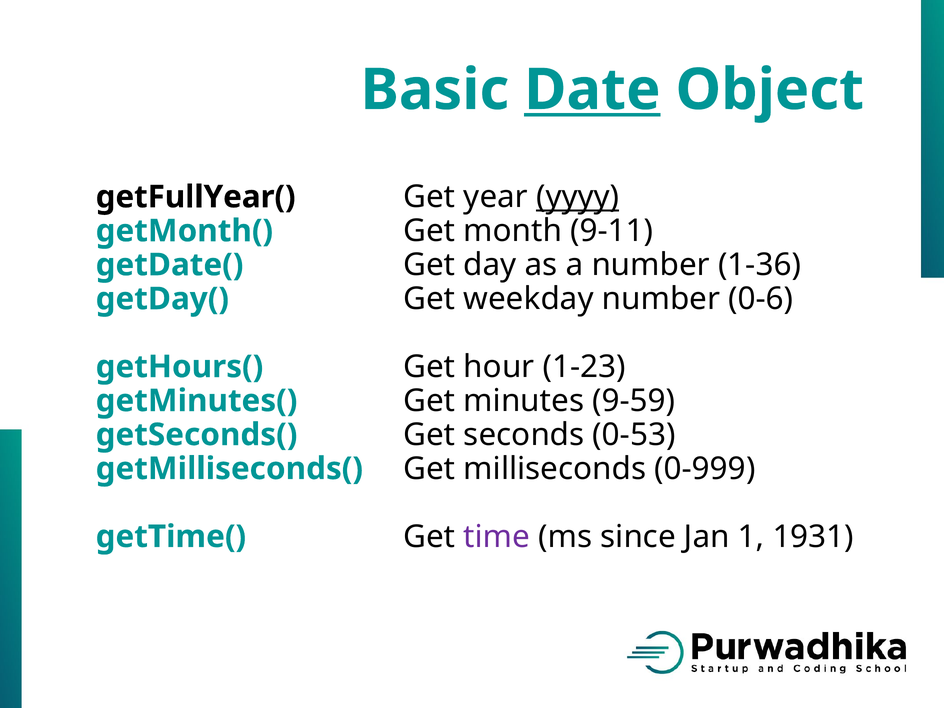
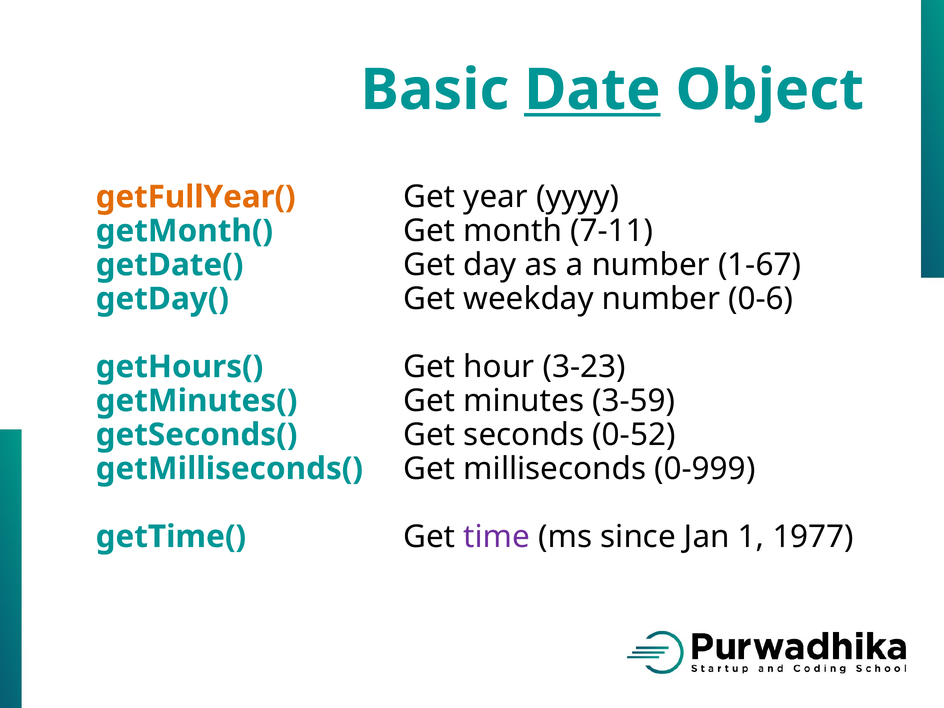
getFullYear( colour: black -> orange (196, 197)
yyyy underline: present -> none (578, 197)
9-11: 9-11 -> 7-11 (612, 231)
1-36: 1-36 -> 1-67 (760, 265)
1-23: 1-23 -> 3-23 (584, 367)
9-59: 9-59 -> 3-59 (634, 401)
0-53: 0-53 -> 0-52 (634, 435)
1931: 1931 -> 1977 (813, 537)
